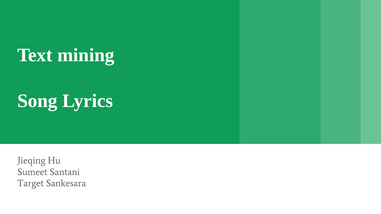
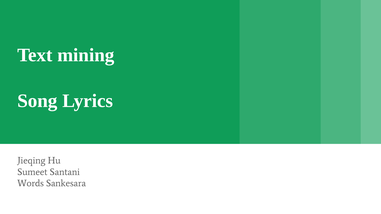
Target: Target -> Words (31, 184)
